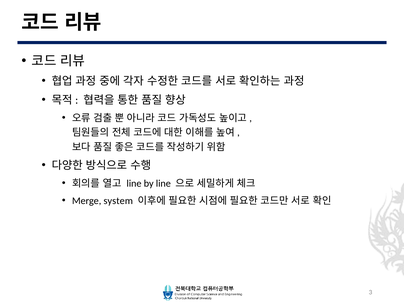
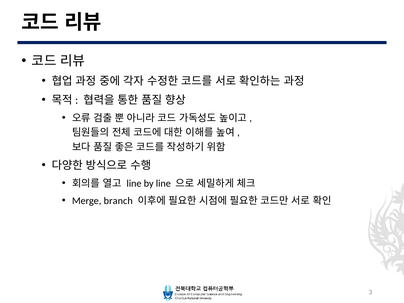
system: system -> branch (118, 201)
